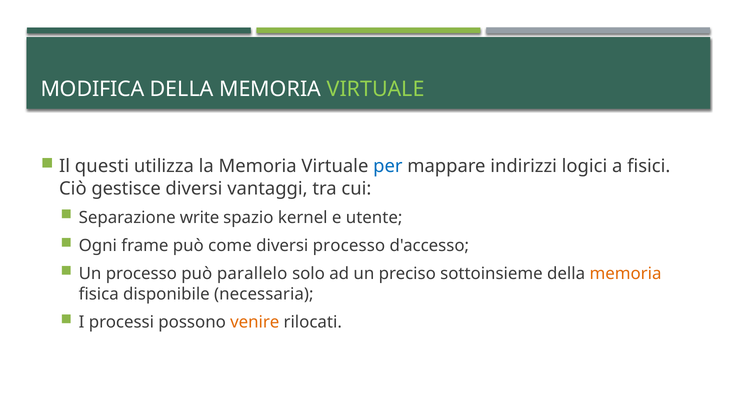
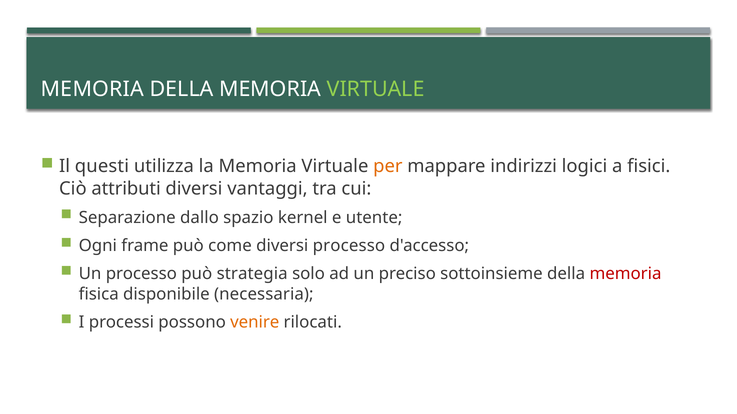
MODIFICA: MODIFICA -> MEMORIA (92, 90)
per colour: blue -> orange (388, 167)
gestisce: gestisce -> attributi (126, 189)
write: write -> dallo (199, 218)
parallelo: parallelo -> strategia (252, 274)
memoria colour: orange -> red (626, 274)
